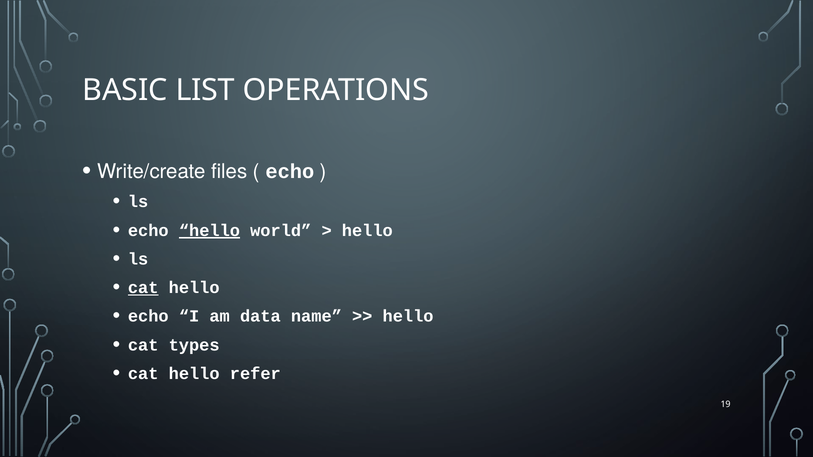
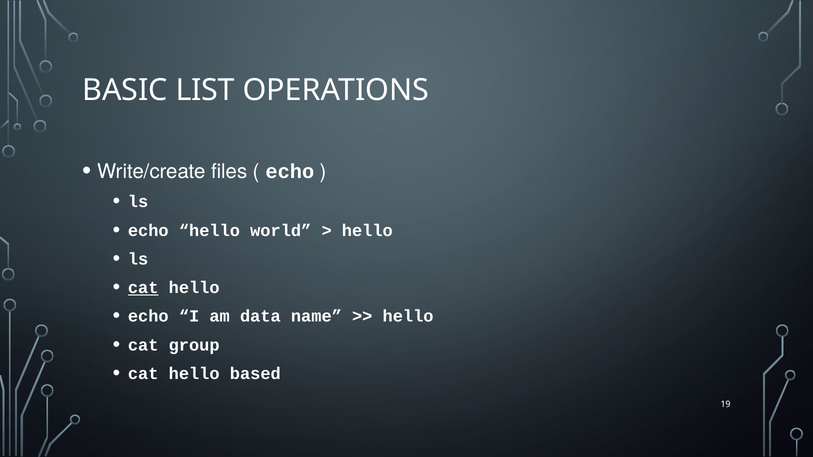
hello underline: present -> none (209, 231)
types: types -> group (194, 345)
refer: refer -> based (255, 374)
